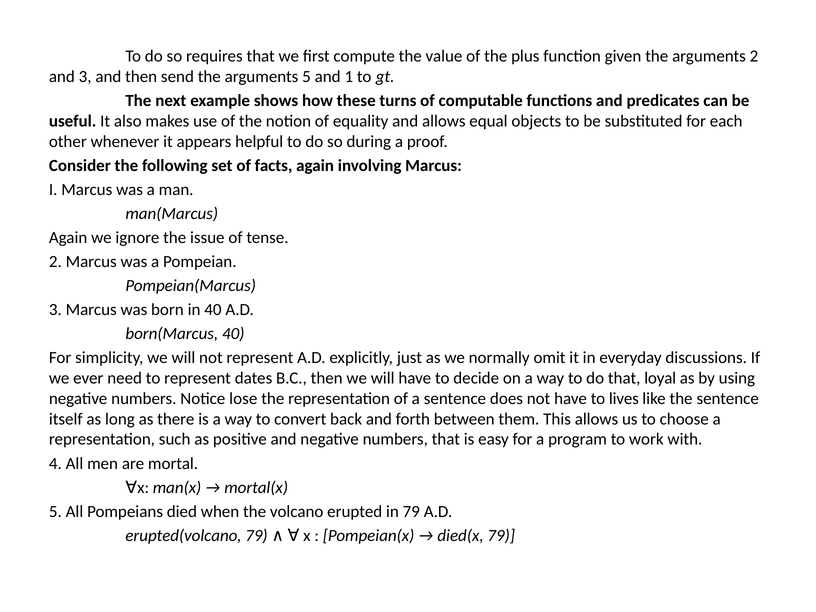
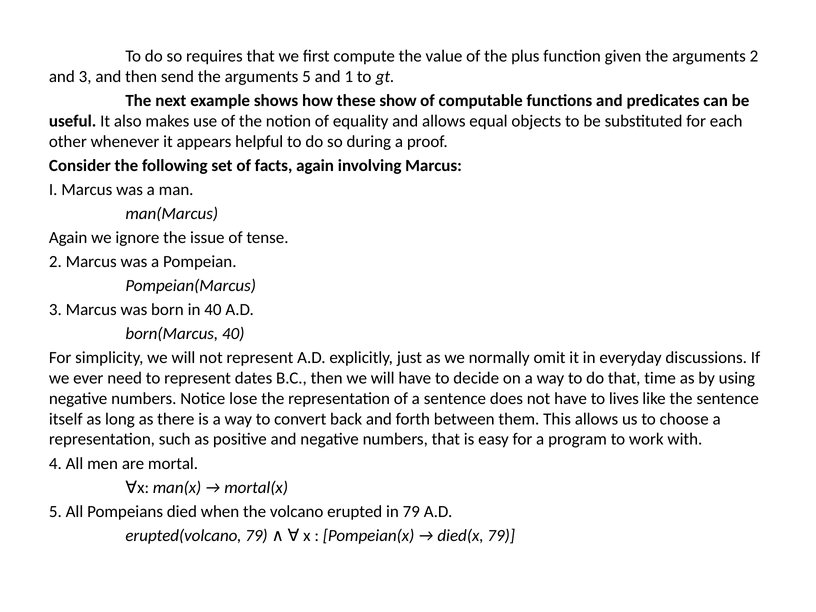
turns: turns -> show (398, 101)
loyal: loyal -> time (660, 378)
